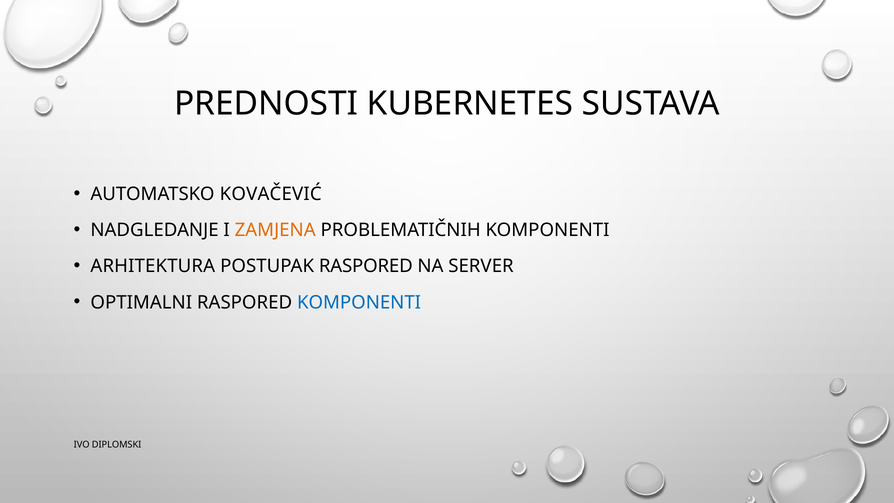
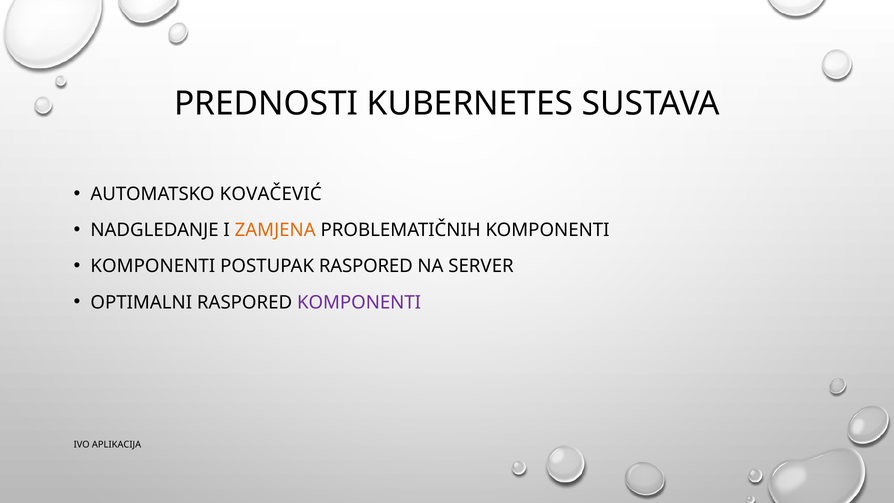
ARHITEKTURA: ARHITEKTURA -> KOMPONENTI (153, 266)
KOMPONENTI colour: blue -> purple (359, 302)
DIPLOMSKI: DIPLOMSKI -> APLIKACIJA (117, 445)
